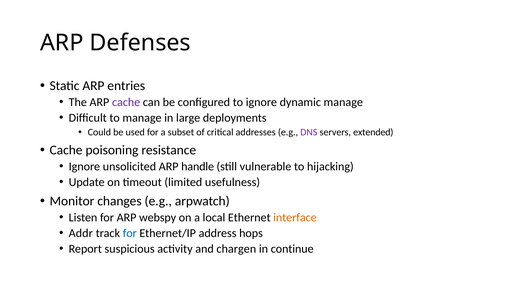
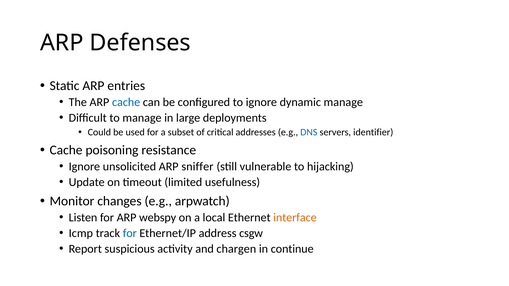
cache colour: purple -> blue (126, 102)
DNS colour: purple -> blue (309, 132)
extended: extended -> identifier (373, 132)
handle: handle -> sniffer (197, 167)
Addr: Addr -> Icmp (81, 233)
hops: hops -> csgw (251, 233)
